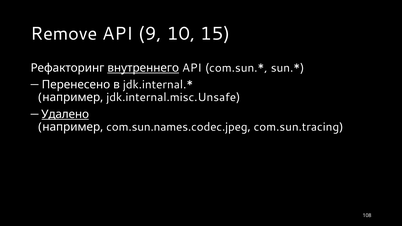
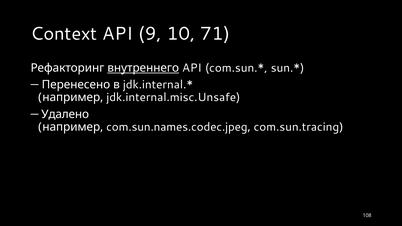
Remove: Remove -> Context (64, 34)
15: 15 -> 71 (215, 34)
Удалено underline: present -> none (65, 114)
